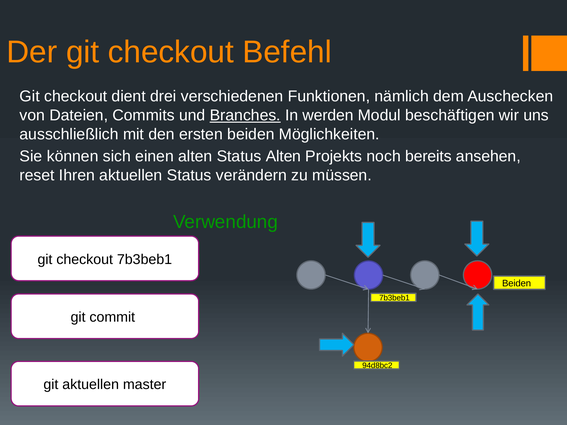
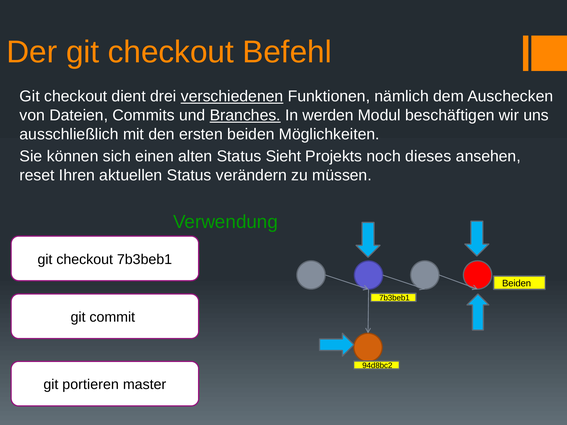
verschiedenen underline: none -> present (232, 97)
Status Alten: Alten -> Sieht (283, 156)
bereits: bereits -> dieses (428, 156)
git aktuellen: aktuellen -> portieren (91, 385)
